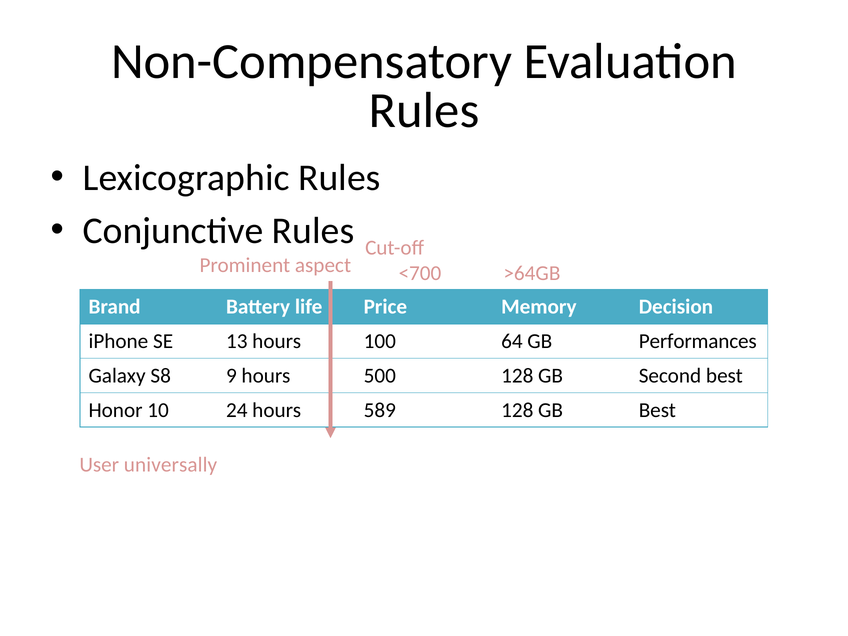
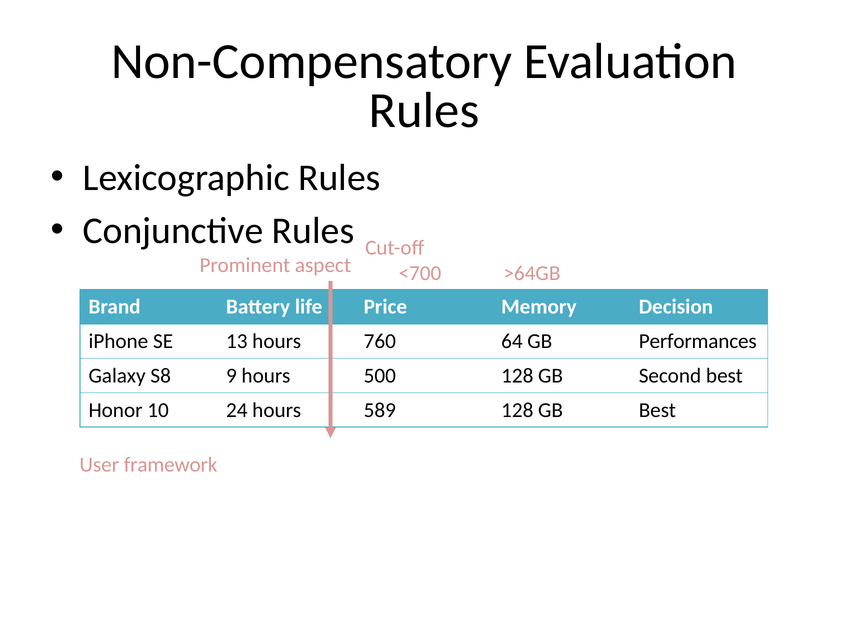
100: 100 -> 760 (380, 341)
universally: universally -> framework (171, 465)
